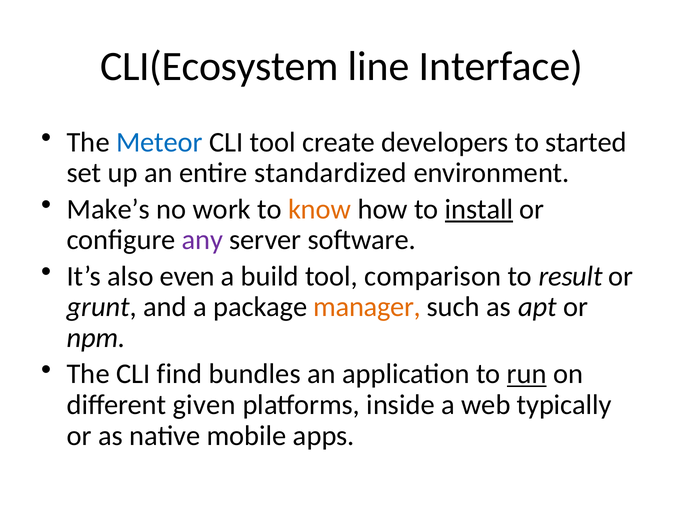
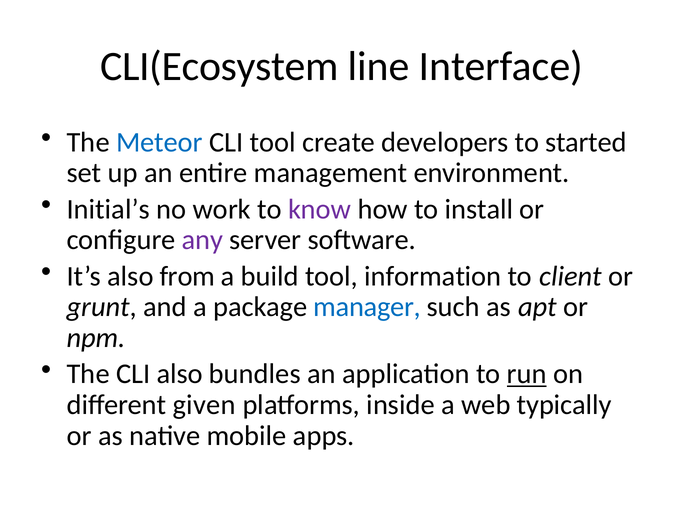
standardized: standardized -> management (331, 173)
Make’s: Make’s -> Initial’s (108, 209)
know colour: orange -> purple (320, 209)
install underline: present -> none (479, 209)
even: even -> from (187, 276)
comparison: comparison -> information (433, 276)
result: result -> client (571, 276)
manager colour: orange -> blue (367, 307)
CLI find: find -> also (180, 374)
